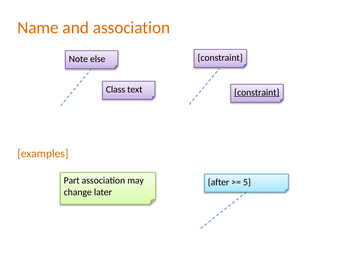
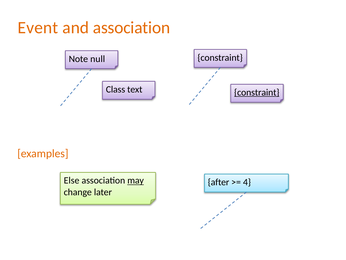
Name: Name -> Event (38, 28)
else: else -> null (98, 59)
Part: Part -> Else (72, 180)
may underline: none -> present (136, 180)
5: 5 -> 4 (247, 182)
